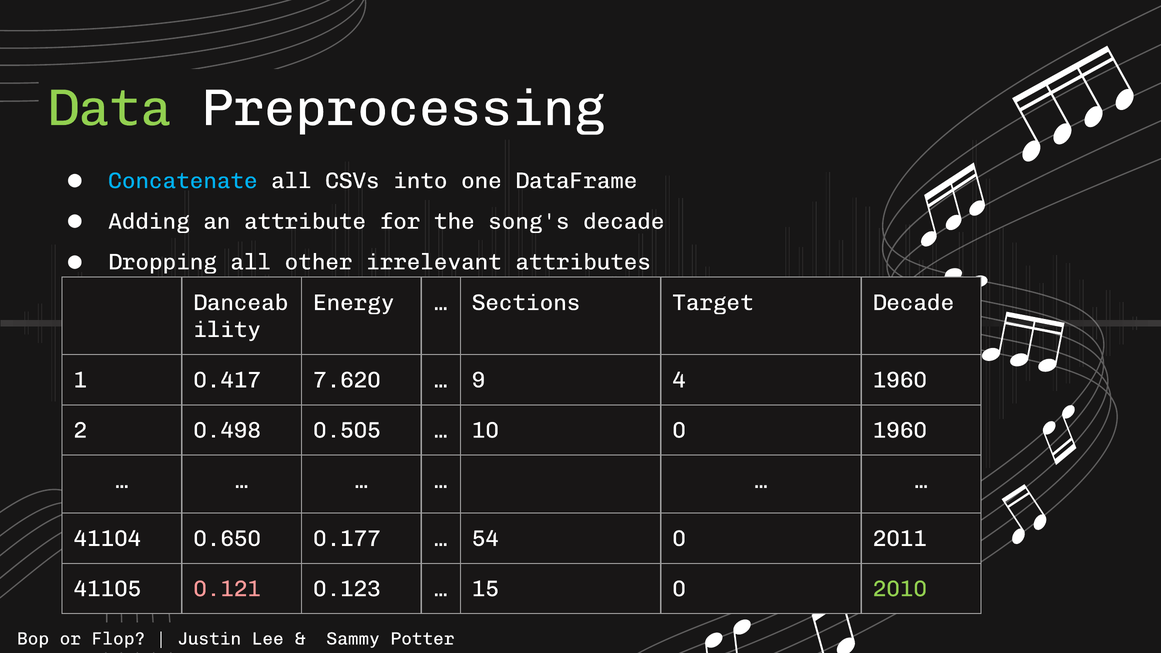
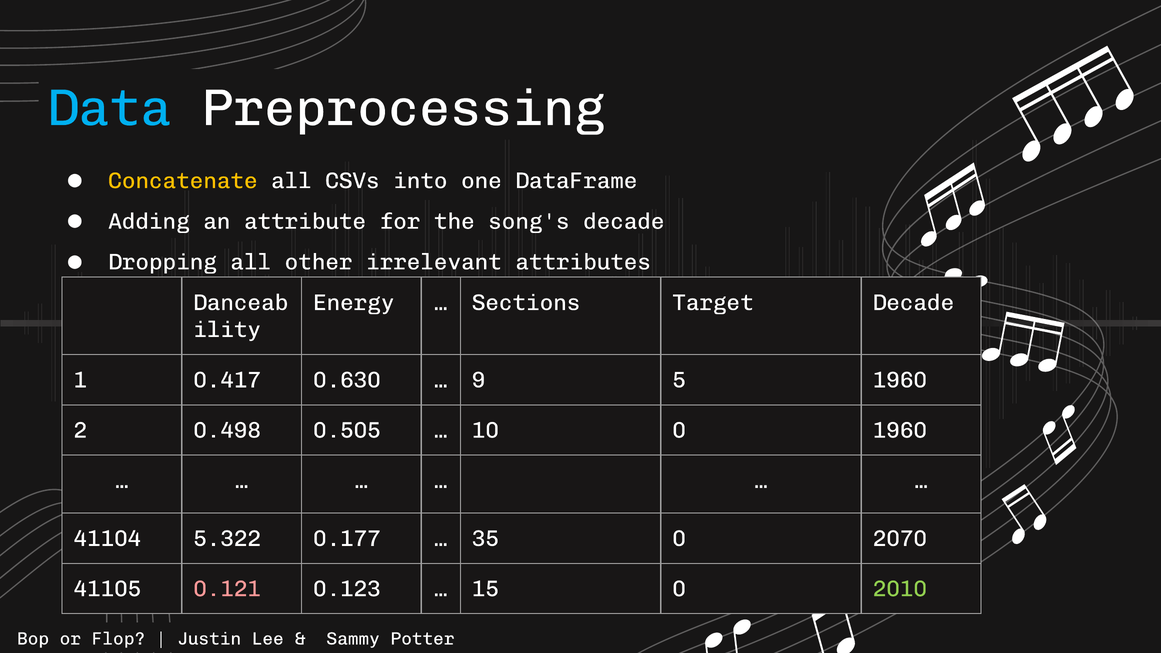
Data colour: light green -> light blue (109, 108)
Concatenate colour: light blue -> yellow (183, 181)
7.620: 7.620 -> 0.630 (347, 380)
4: 4 -> 5 (679, 380)
0.650: 0.650 -> 5.322 (227, 539)
54: 54 -> 35 (485, 539)
2011: 2011 -> 2070 (900, 539)
